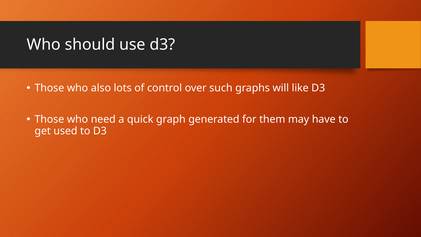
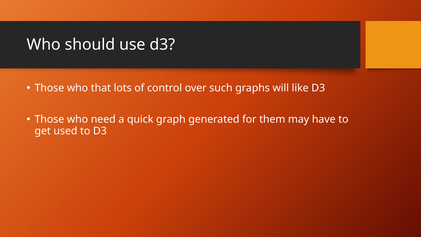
also: also -> that (101, 88)
